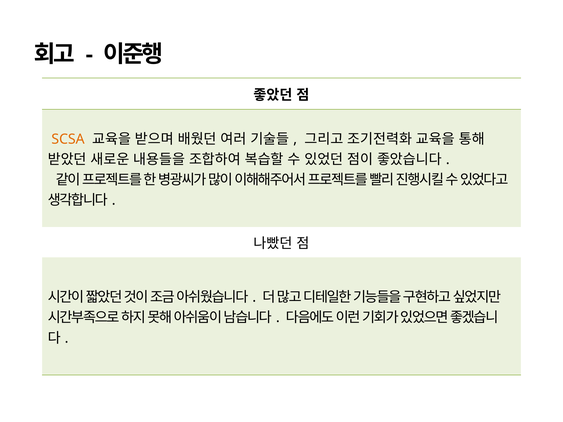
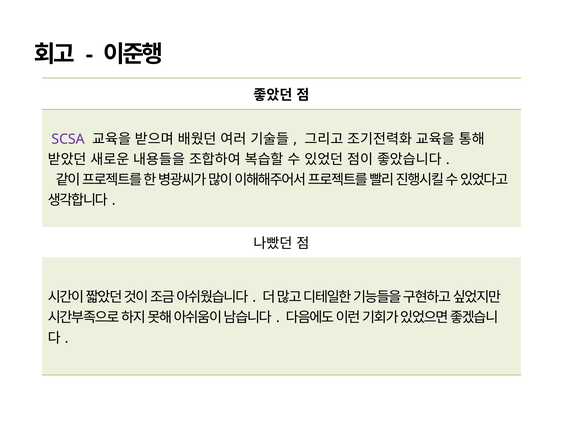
SCSA colour: orange -> purple (68, 139)
